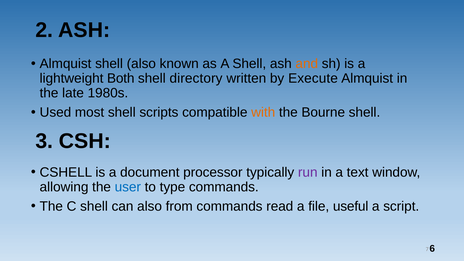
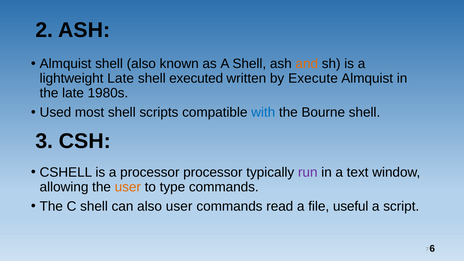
lightweight Both: Both -> Late (121, 78)
directory: directory -> executed (196, 78)
with colour: orange -> blue (263, 112)
a document: document -> processor (150, 172)
user colour: blue -> orange (128, 187)
also from: from -> user (179, 206)
